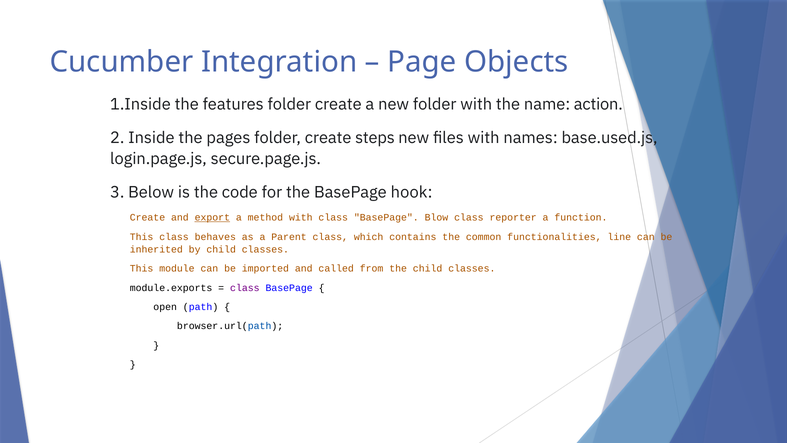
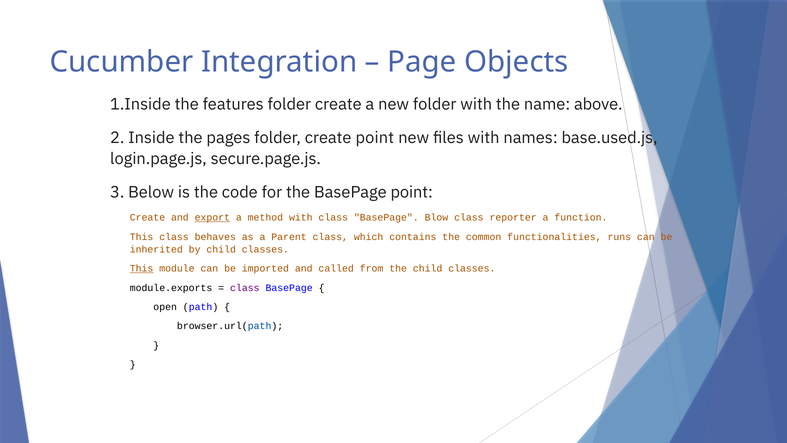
action: action -> above (598, 104)
create steps: steps -> point (375, 138)
BasePage hook: hook -> point (412, 192)
line: line -> runs (619, 237)
This underline: none -> present (142, 268)
